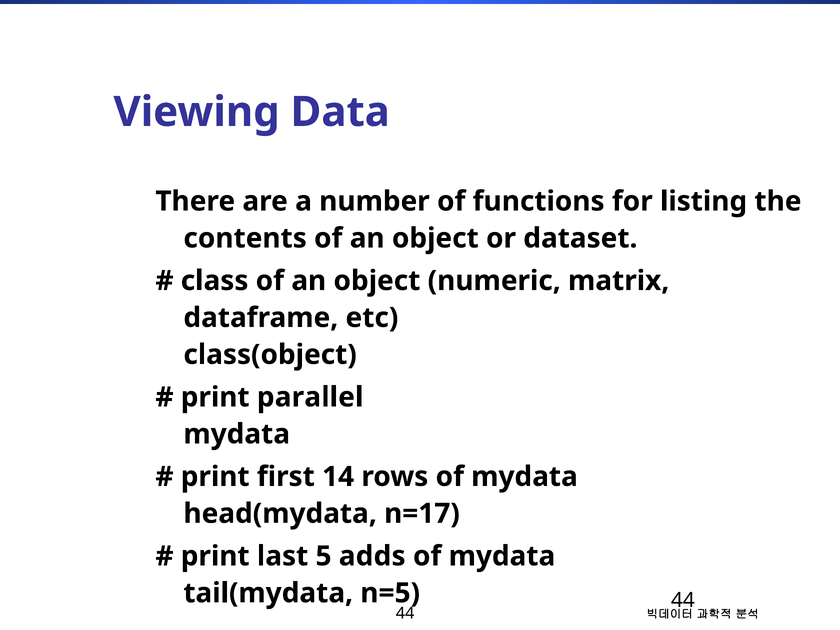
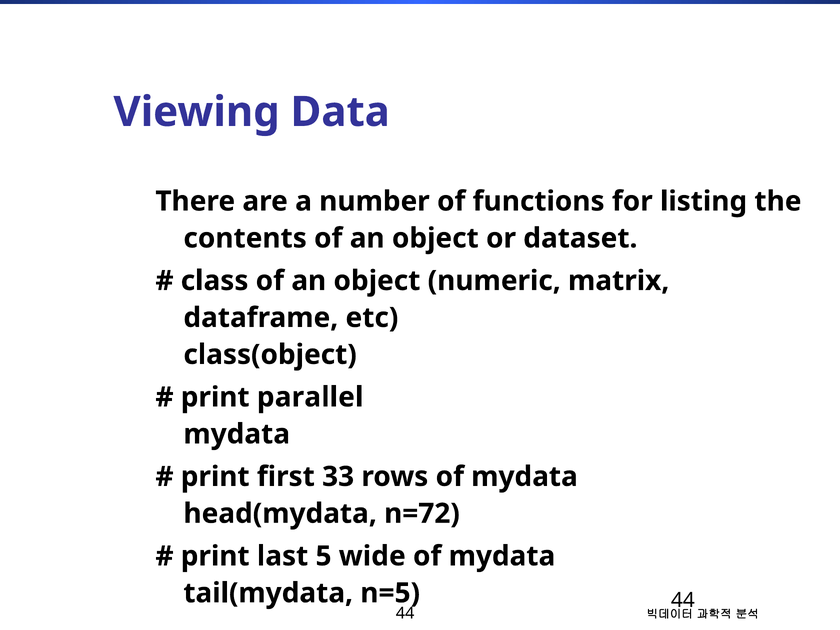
14: 14 -> 33 (338, 477)
n=17: n=17 -> n=72 (422, 514)
adds: adds -> wide (372, 556)
